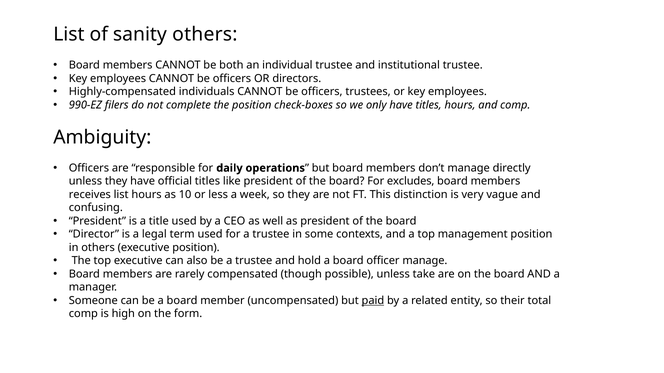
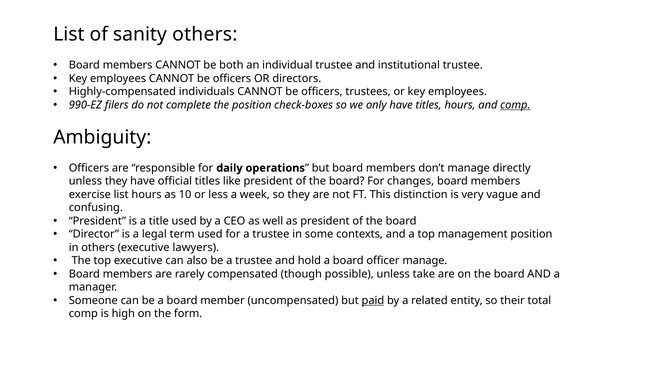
comp underline: none -> present (515, 105)
excludes: excludes -> changes (411, 182)
receives: receives -> exercise (90, 195)
executive position: position -> lawyers (196, 248)
